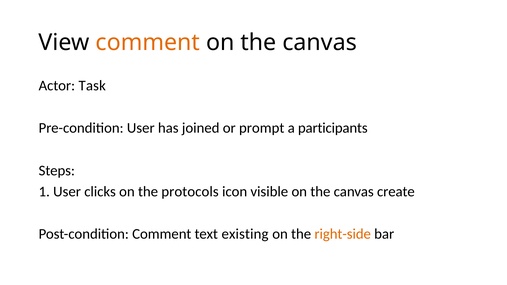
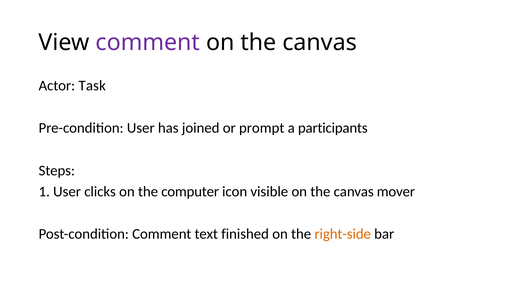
comment colour: orange -> purple (148, 43)
protocols: protocols -> computer (190, 192)
create: create -> mover (396, 192)
existing: existing -> finished (245, 234)
